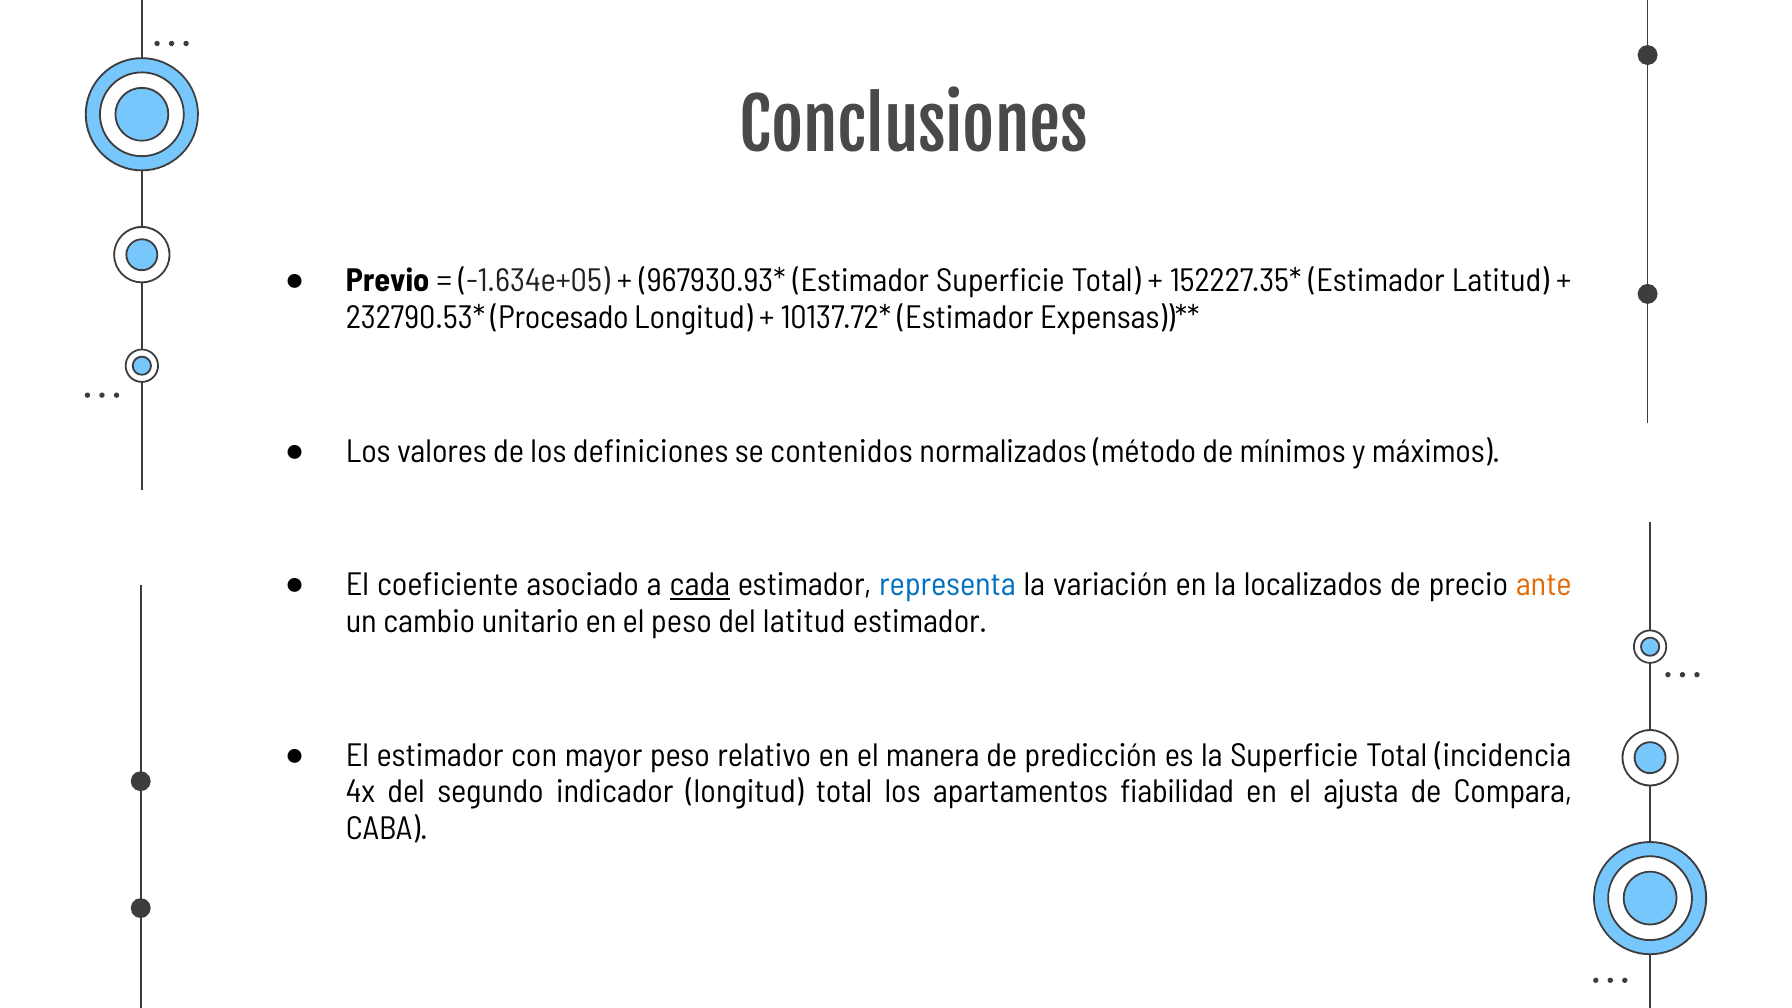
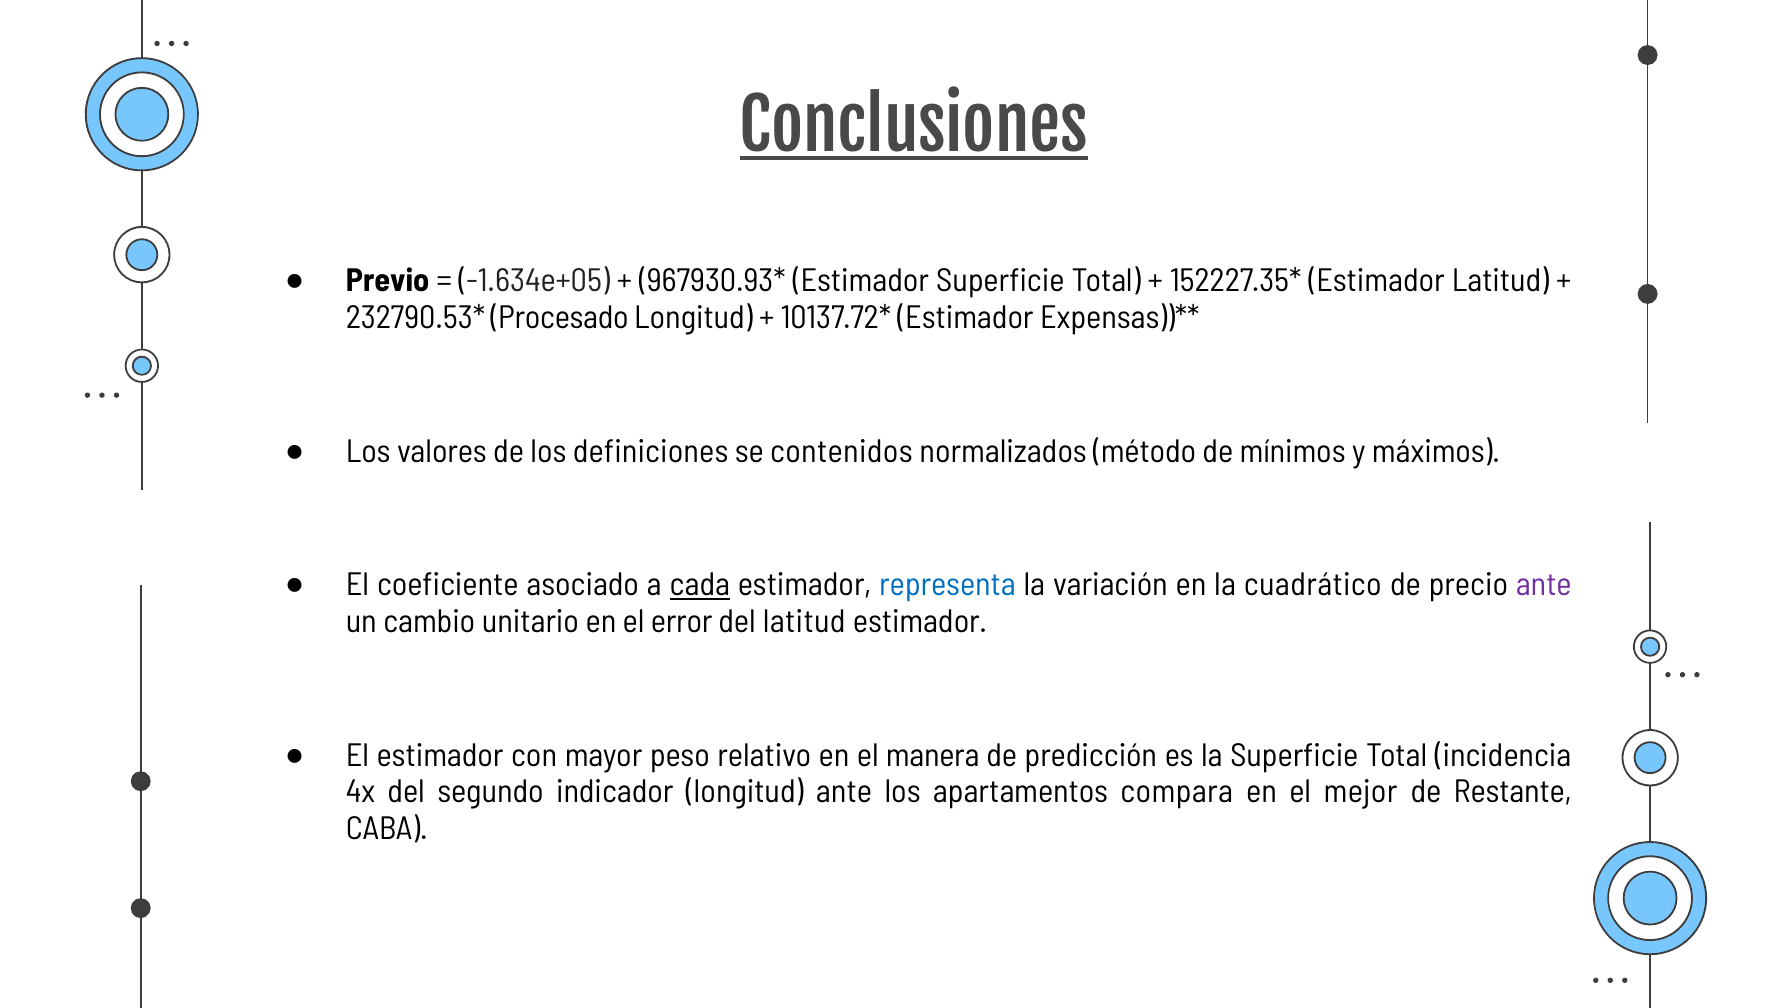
Conclusiones underline: none -> present (914, 128)
localizados: localizados -> cuadrático (1313, 585)
ante colour: orange -> purple (1544, 585)
el peso: peso -> error (682, 622)
longitud total: total -> ante (844, 792)
fiabilidad: fiabilidad -> compara (1177, 792)
ajusta: ajusta -> mejor (1361, 792)
Compara: Compara -> Restante (1513, 792)
